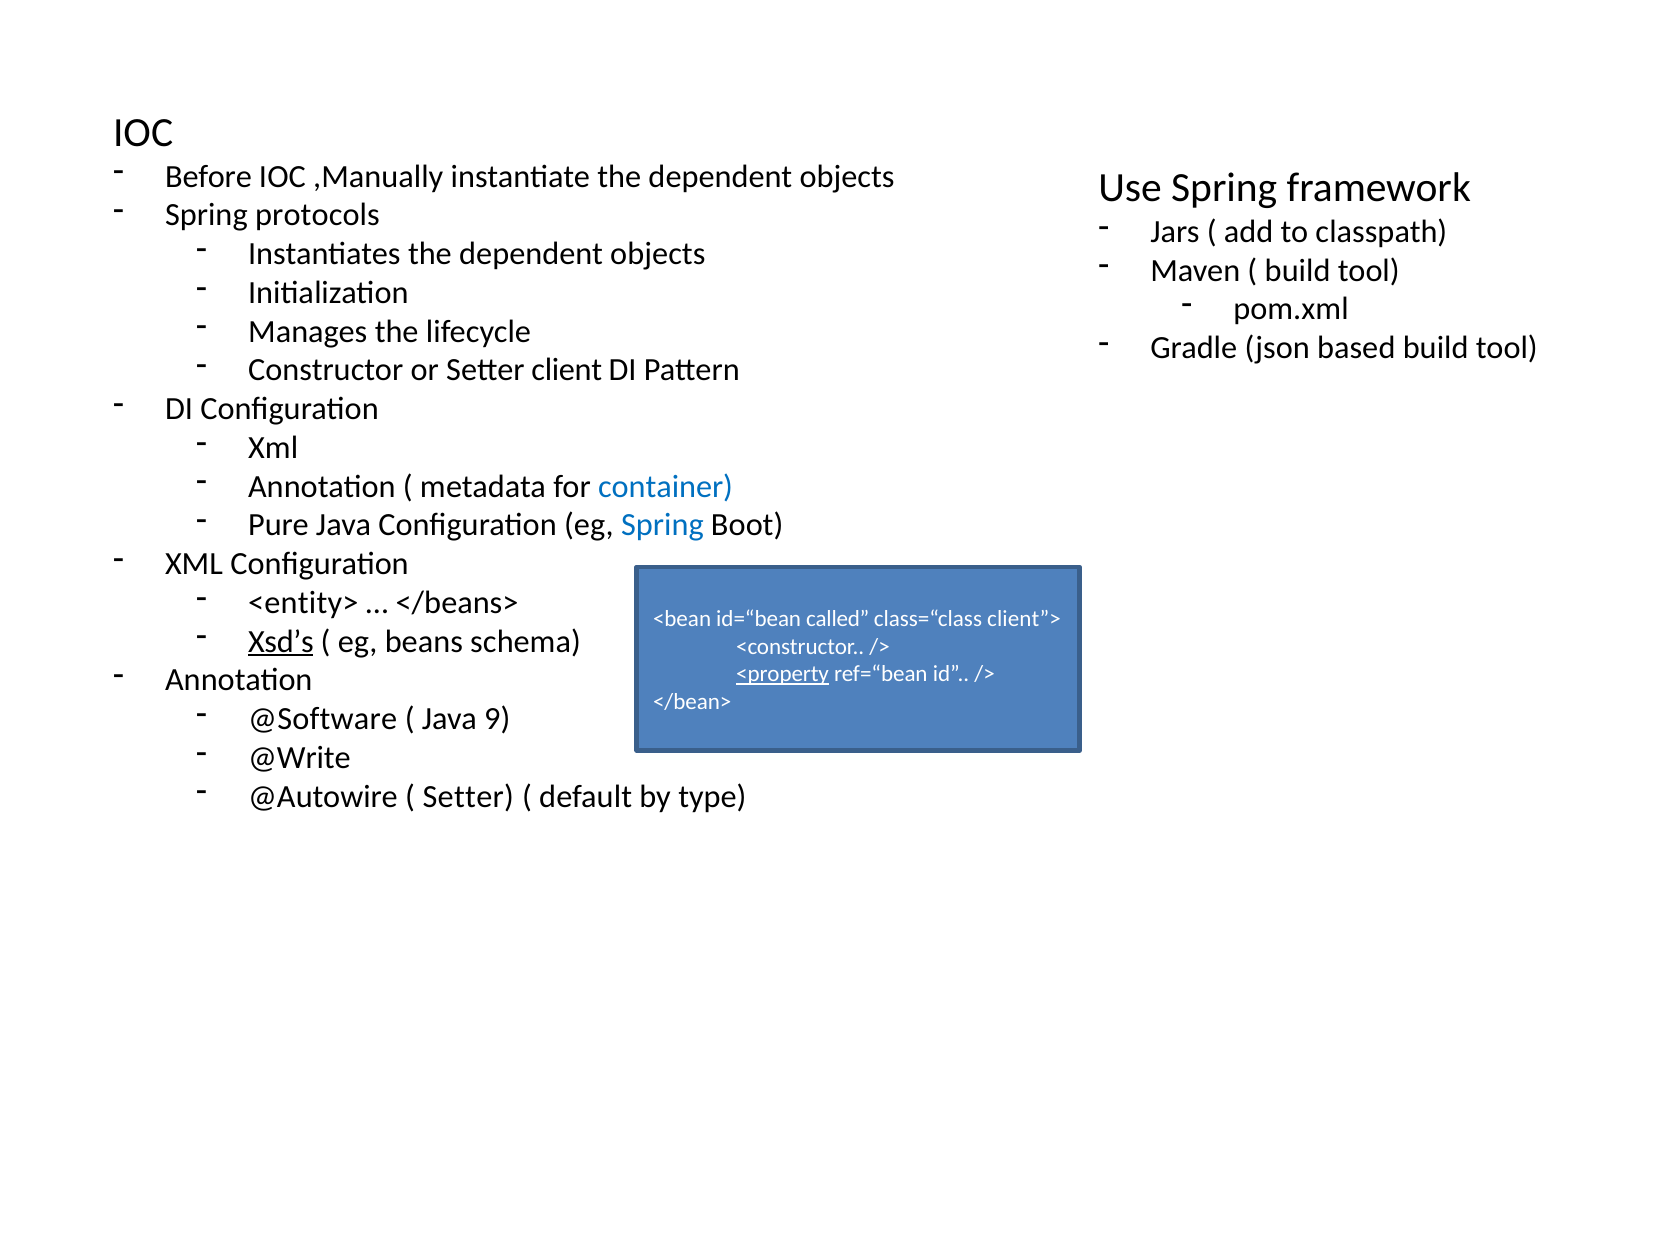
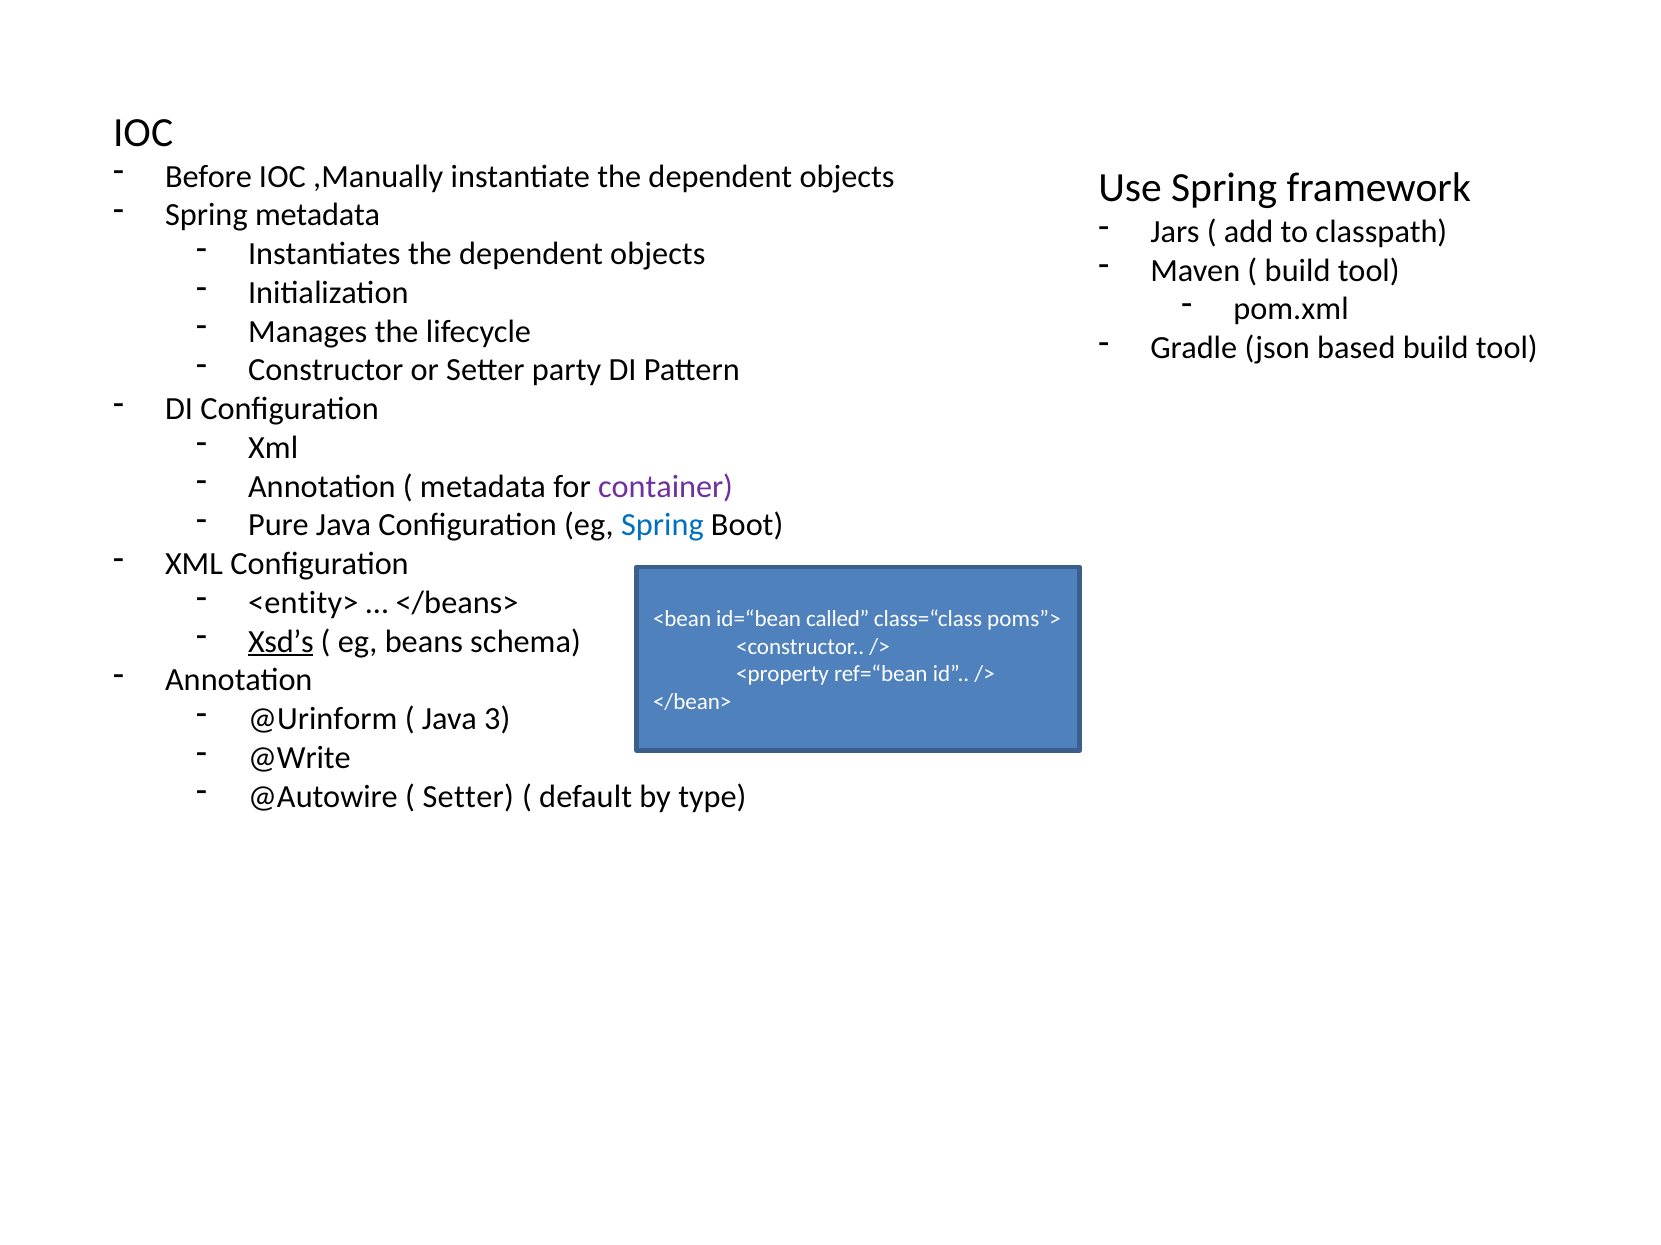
Spring protocols: protocols -> metadata (318, 215)
client: client -> party (567, 370)
container colour: blue -> purple (666, 487)
client”>: client”> -> poms”> (1024, 619)
<property underline: present -> none (783, 675)
@Software: @Software -> @Urinform (323, 719)
9: 9 -> 3 (497, 719)
